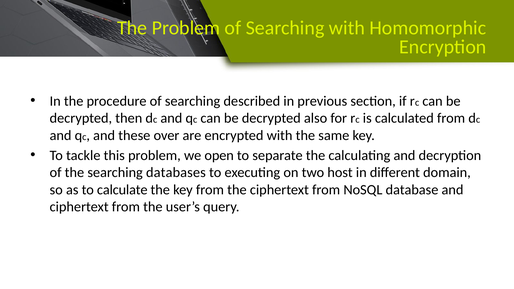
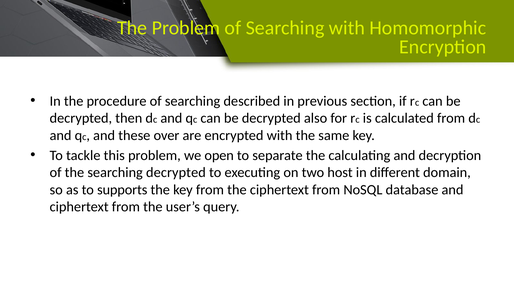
searching databases: databases -> decrypted (176, 173)
calculate: calculate -> supports (122, 190)
